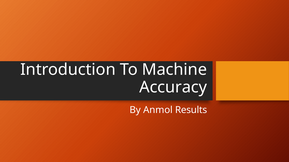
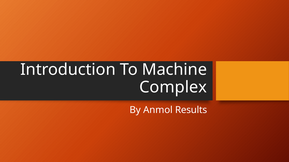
Accuracy: Accuracy -> Complex (173, 87)
